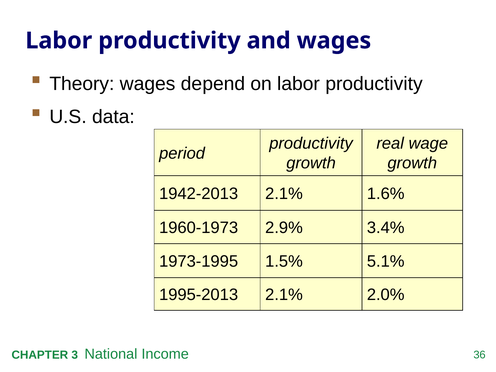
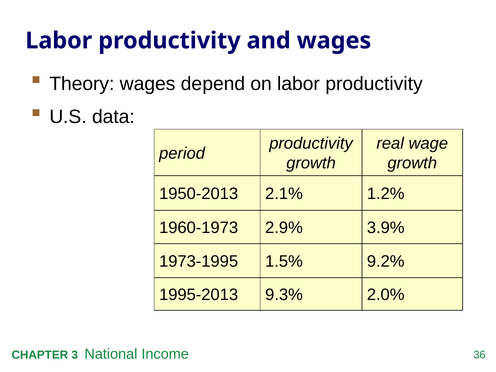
1942-2013: 1942-2013 -> 1950-2013 (199, 194)
1.6%: 1.6% -> 1.2% (386, 194)
3.4%: 3.4% -> 3.9% (386, 228)
5.1%: 5.1% -> 9.2% (386, 261)
1995-2013 2.1%: 2.1% -> 9.3% (284, 295)
